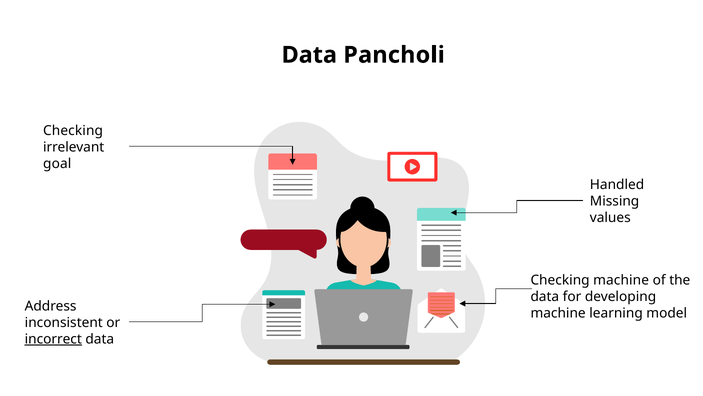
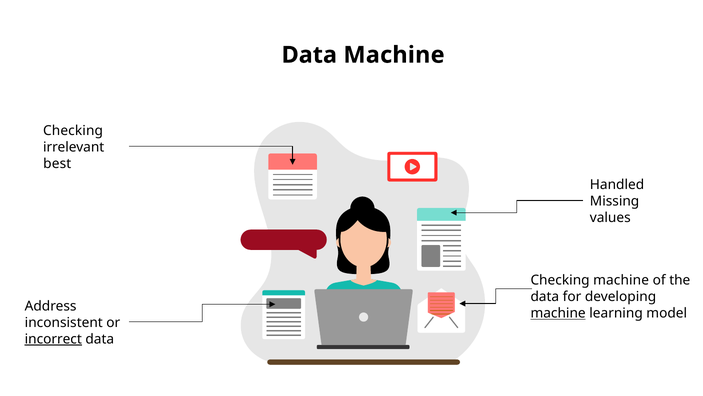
Data Pancholi: Pancholi -> Machine (394, 55)
goal: goal -> best (57, 163)
machine underline: none -> present (558, 313)
